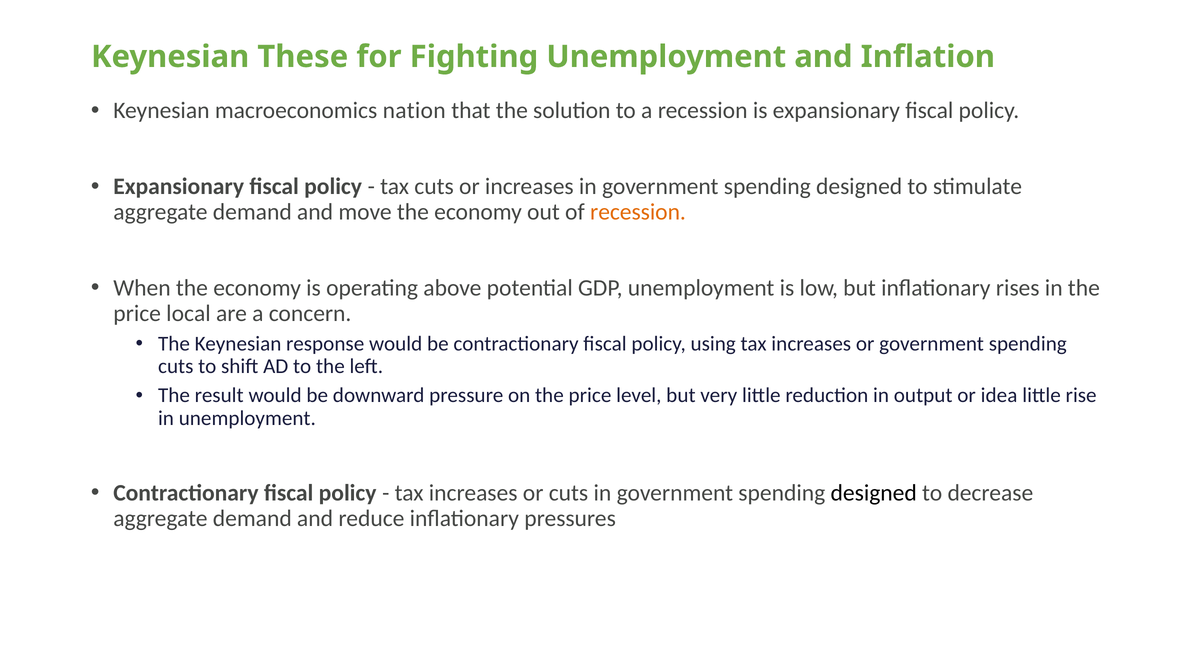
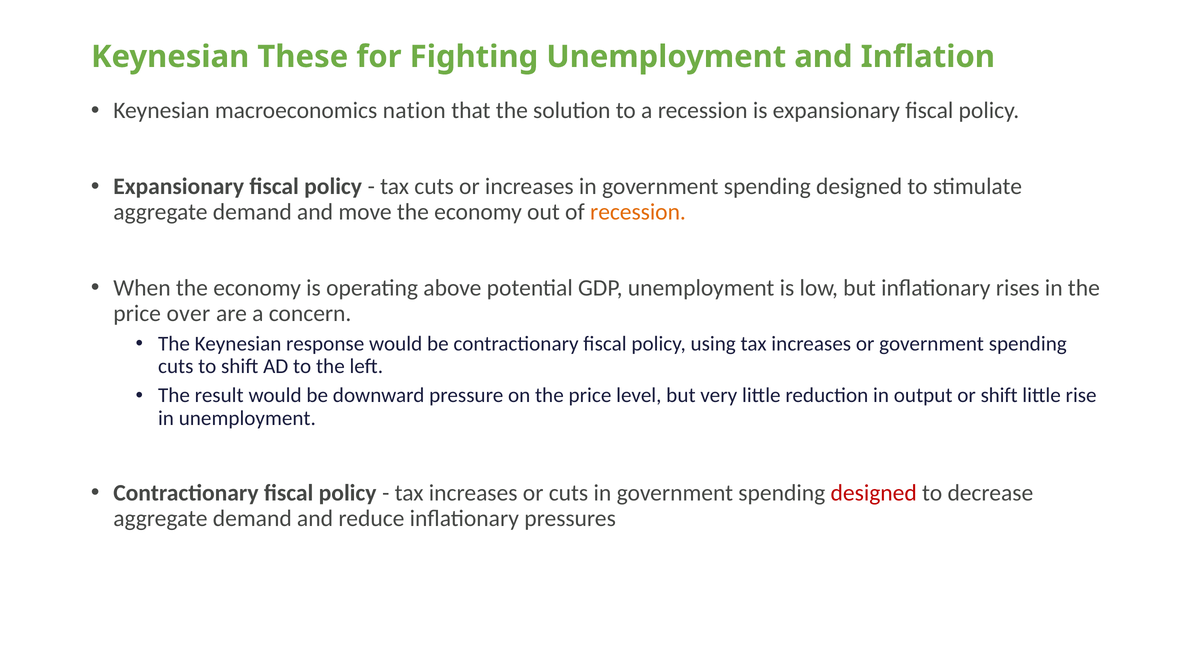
local: local -> over (188, 313)
or idea: idea -> shift (999, 396)
designed colour: black -> red (874, 493)
